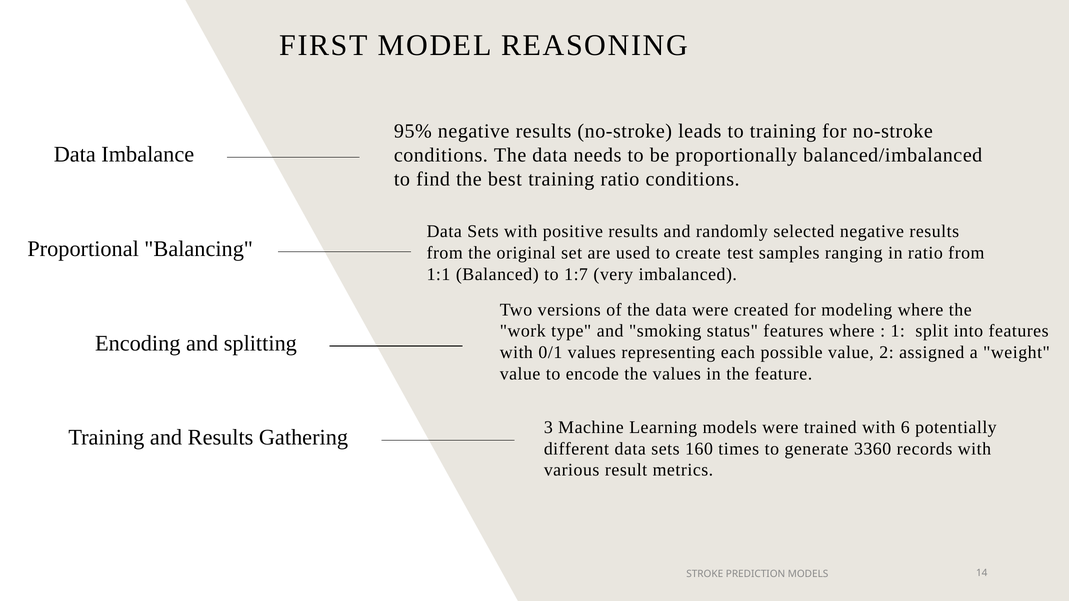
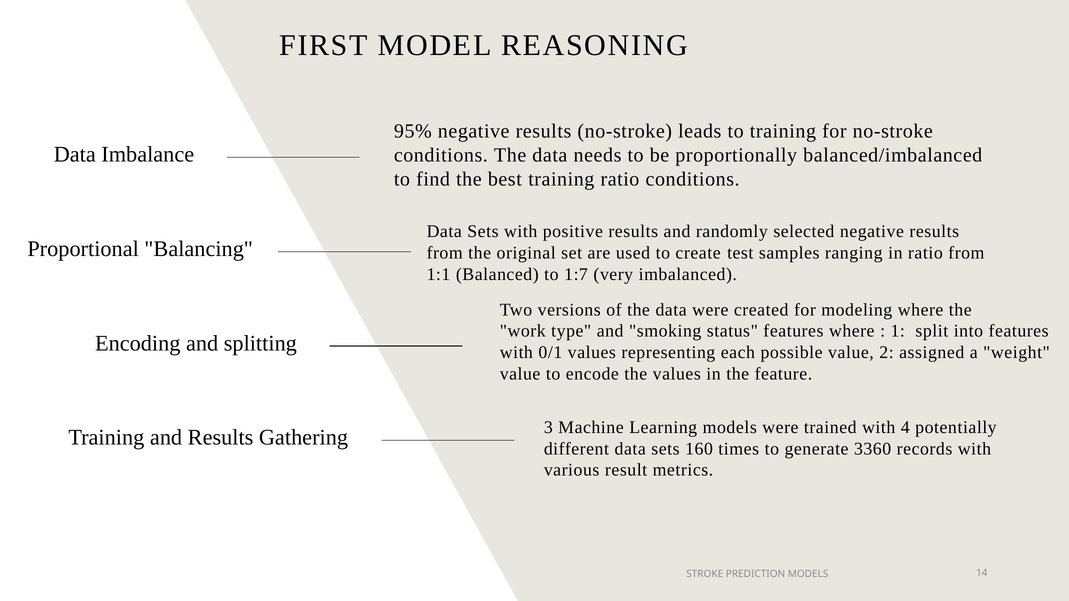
6: 6 -> 4 (905, 428)
